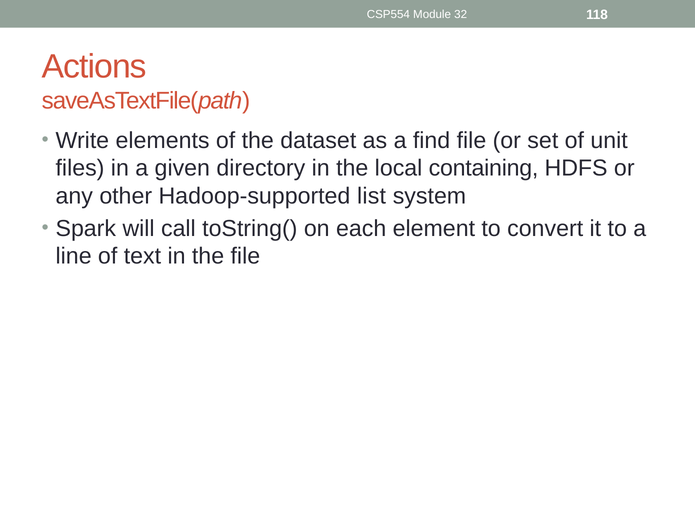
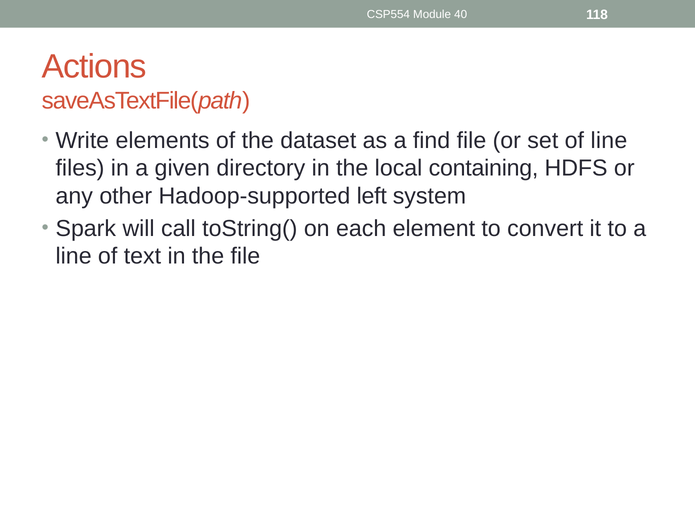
32: 32 -> 40 (461, 15)
of unit: unit -> line (609, 141)
list: list -> left (372, 196)
